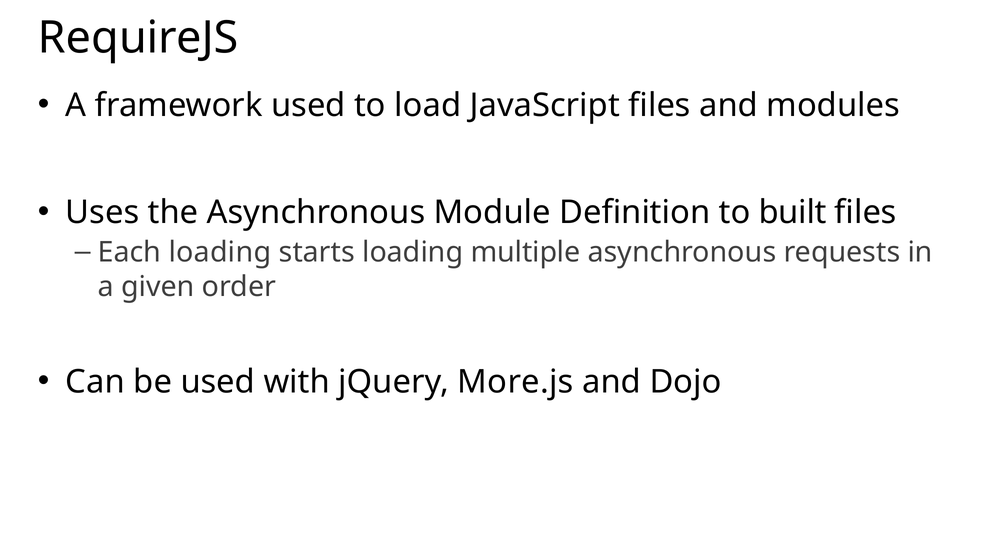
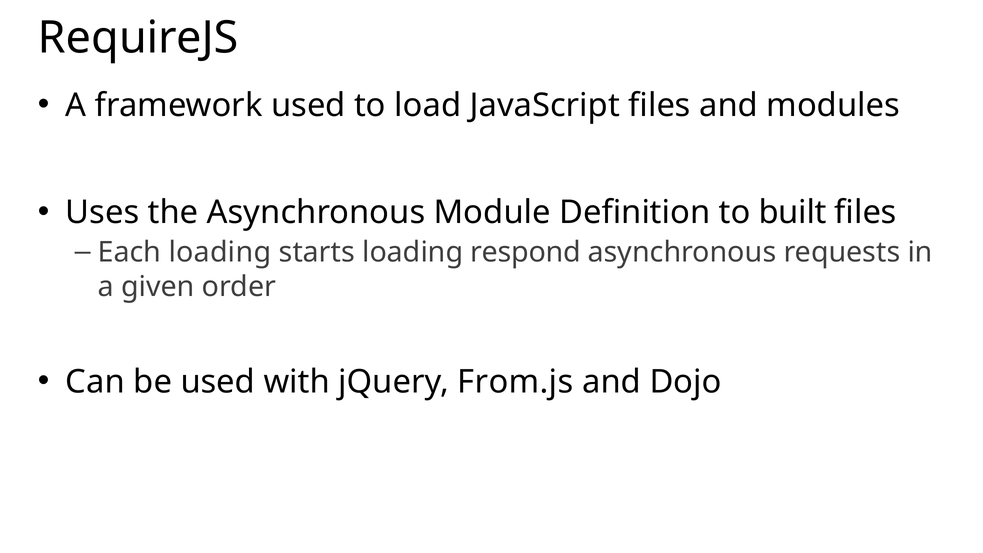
multiple: multiple -> respond (526, 252)
More.js: More.js -> From.js (515, 382)
